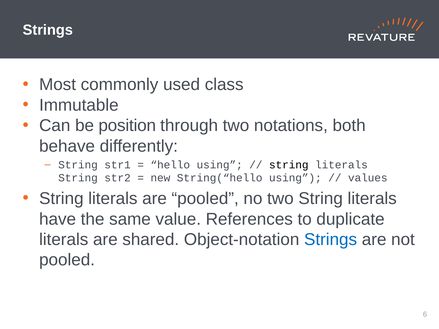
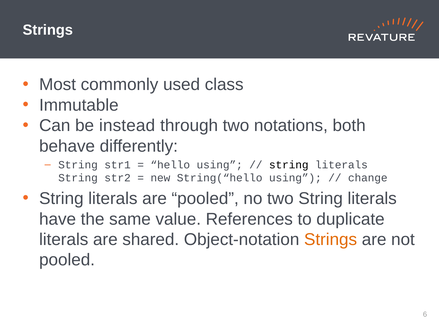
position: position -> instead (127, 126)
values: values -> change (368, 178)
Strings colour: blue -> orange (331, 240)
